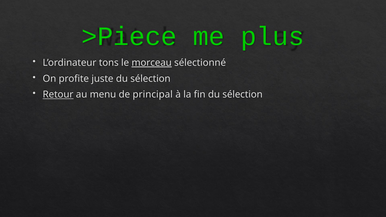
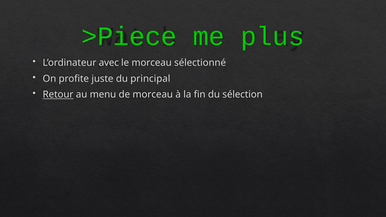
tons: tons -> avec (109, 63)
morceau underline: present -> none (152, 63)
juste du sélection: sélection -> principal (150, 79)
de principal: principal -> morceau (153, 95)
